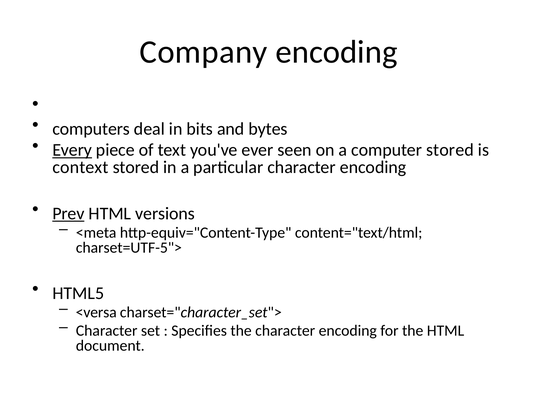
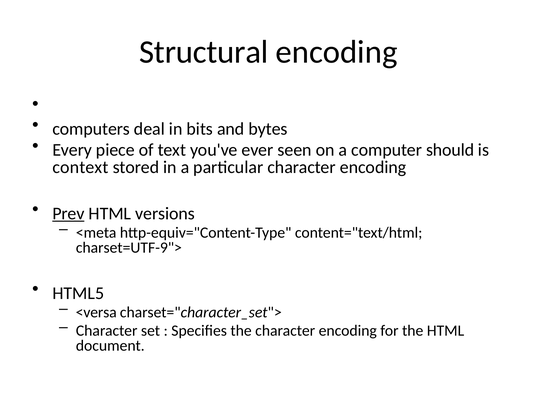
Company: Company -> Structural (204, 52)
Every underline: present -> none (72, 150)
computer stored: stored -> should (450, 150)
charset=UTF-5">: charset=UTF-5"> -> charset=UTF-9"> (129, 248)
